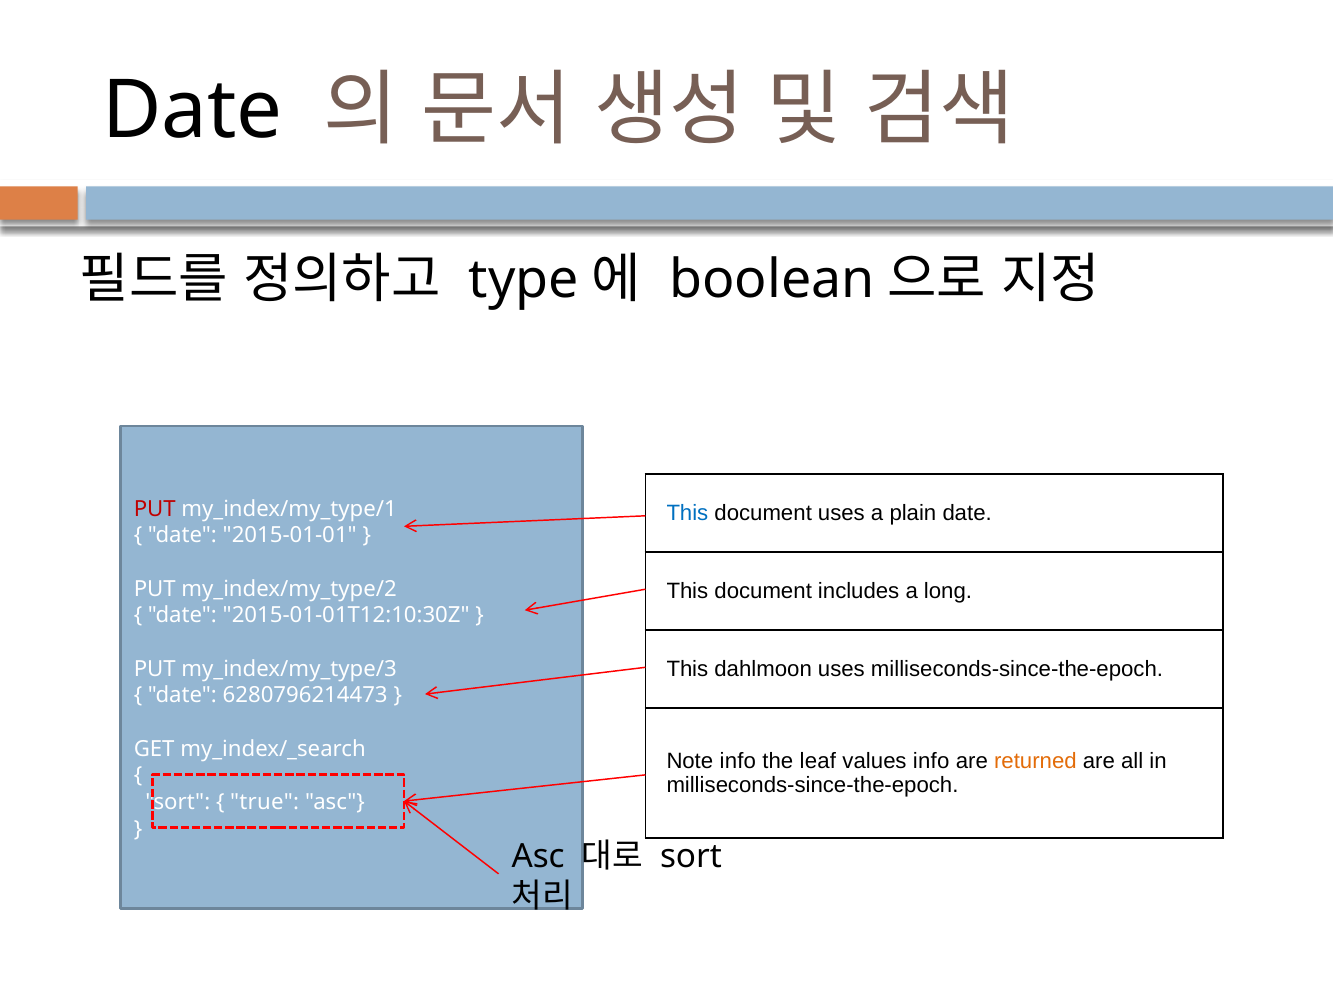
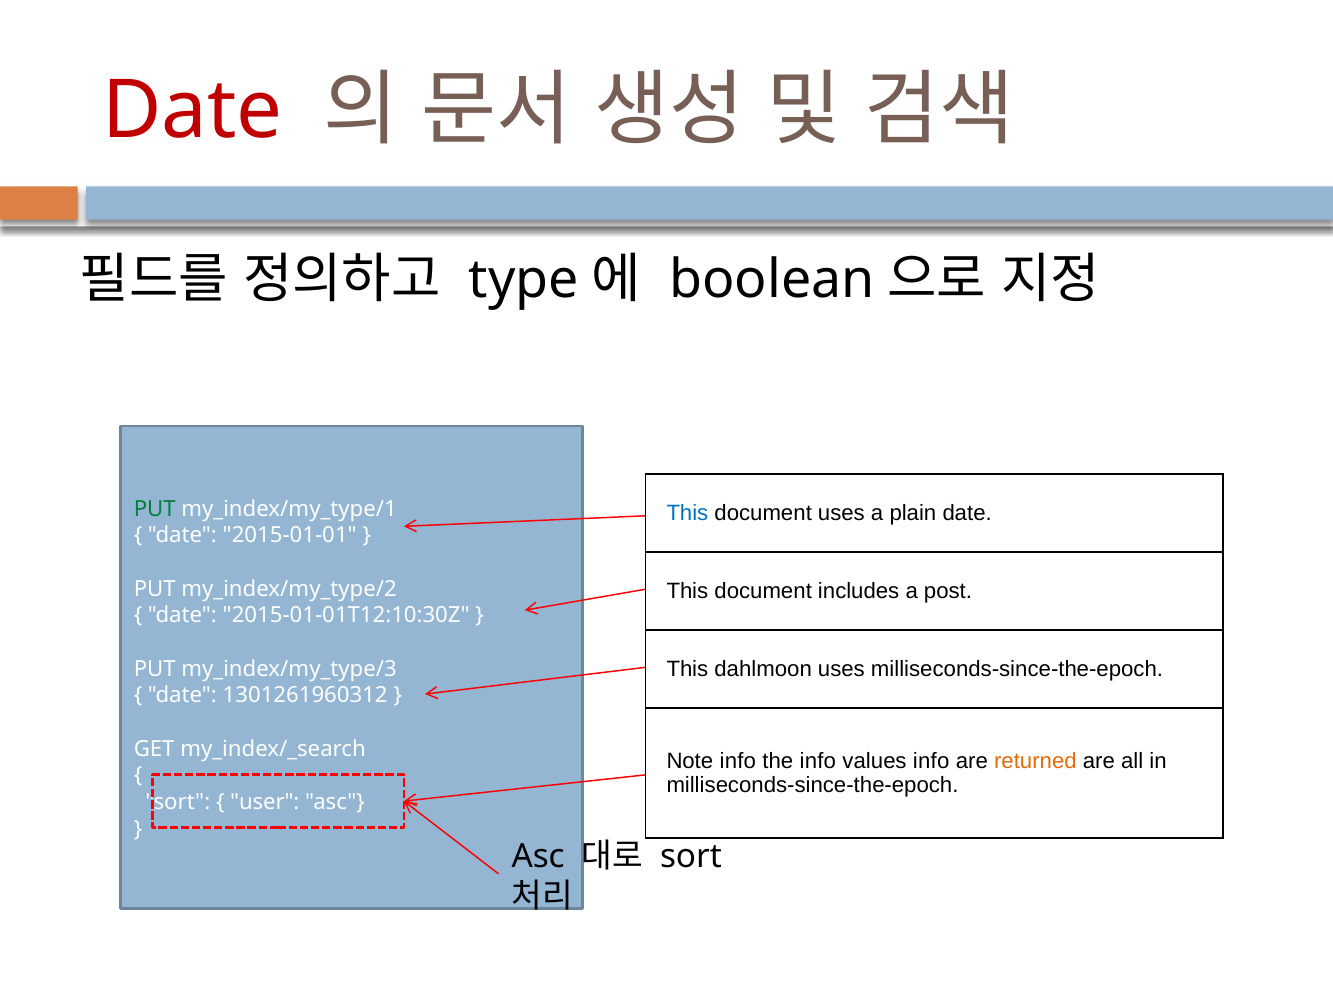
Date colour: black -> red (193, 111)
PUT colour: red -> green (155, 509)
long: long -> post (948, 592)
6280796214473: 6280796214473 -> 1301261960312 (305, 696)
the leaf: leaf -> info (818, 761)
true: true -> user (265, 803)
